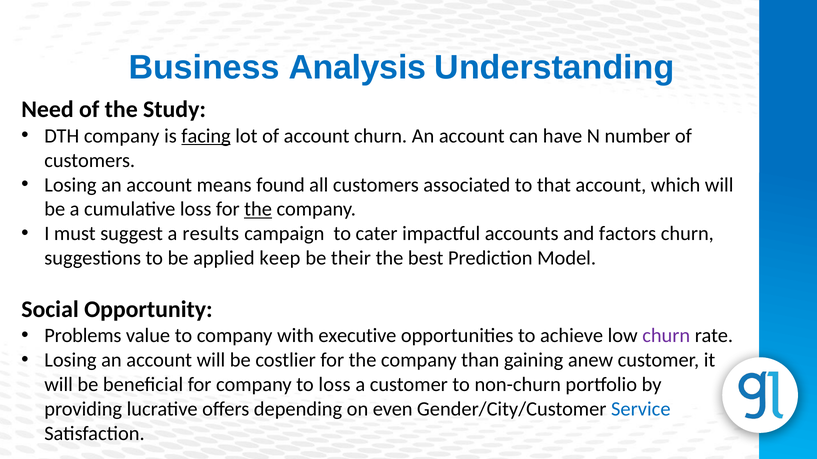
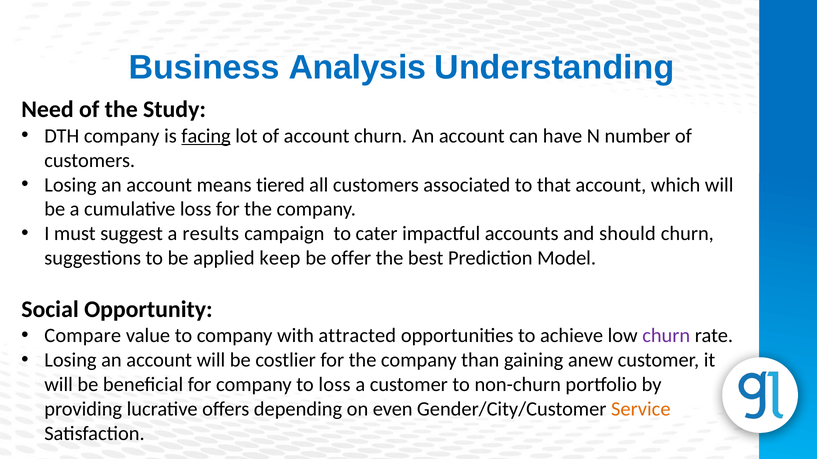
found: found -> tiered (281, 185)
the underline: present -> none (258, 210)
factors: factors -> should (627, 234)
their: their -> offer (351, 259)
Problems: Problems -> Compare (83, 336)
executive: executive -> attracted (357, 336)
Service colour: blue -> orange (641, 410)
